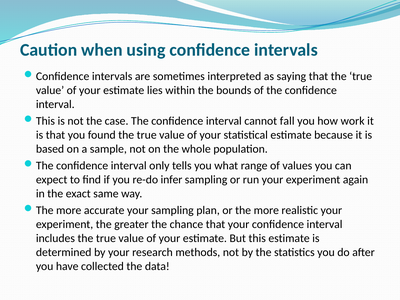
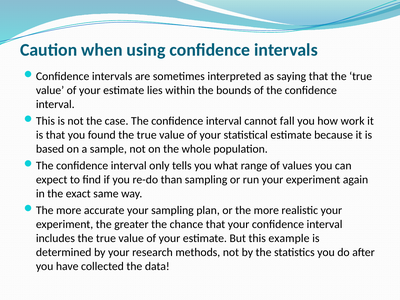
infer: infer -> than (171, 180)
this estimate: estimate -> example (289, 238)
